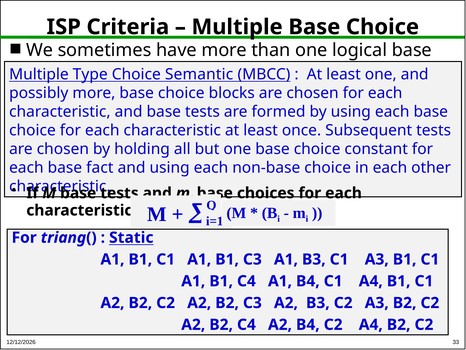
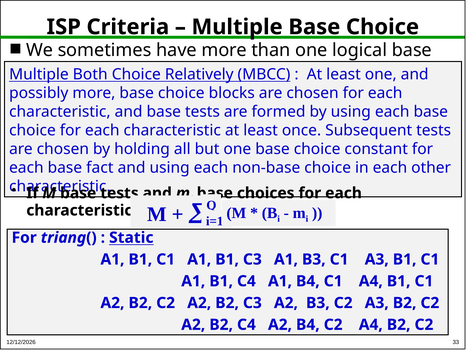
Type: Type -> Both (90, 74)
Semantic: Semantic -> Relatively (199, 74)
